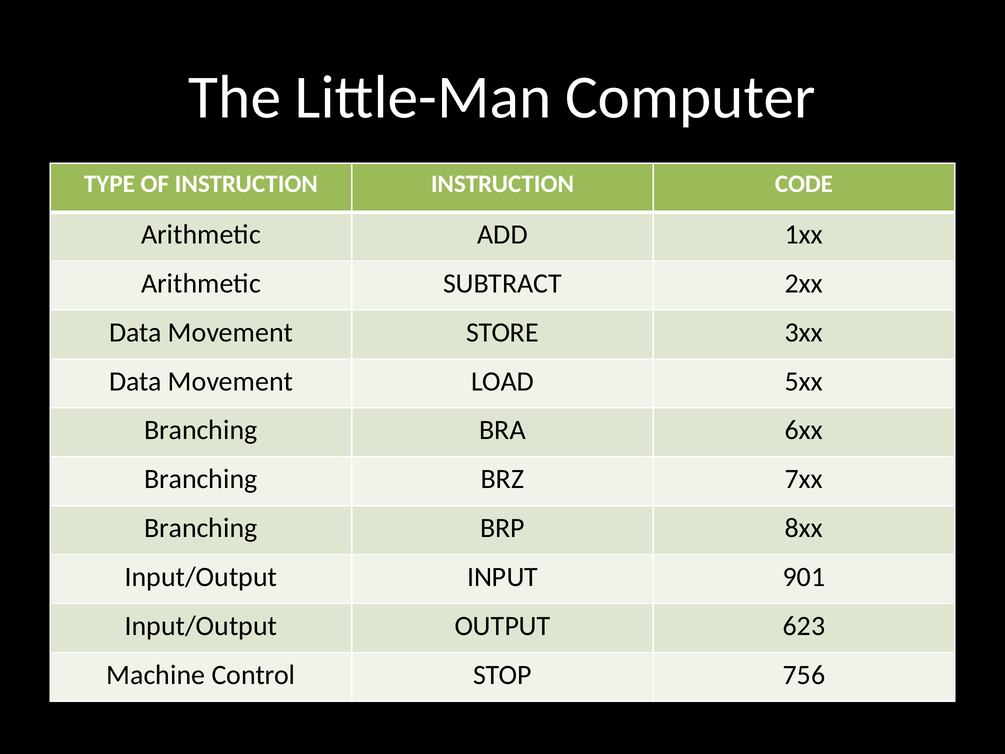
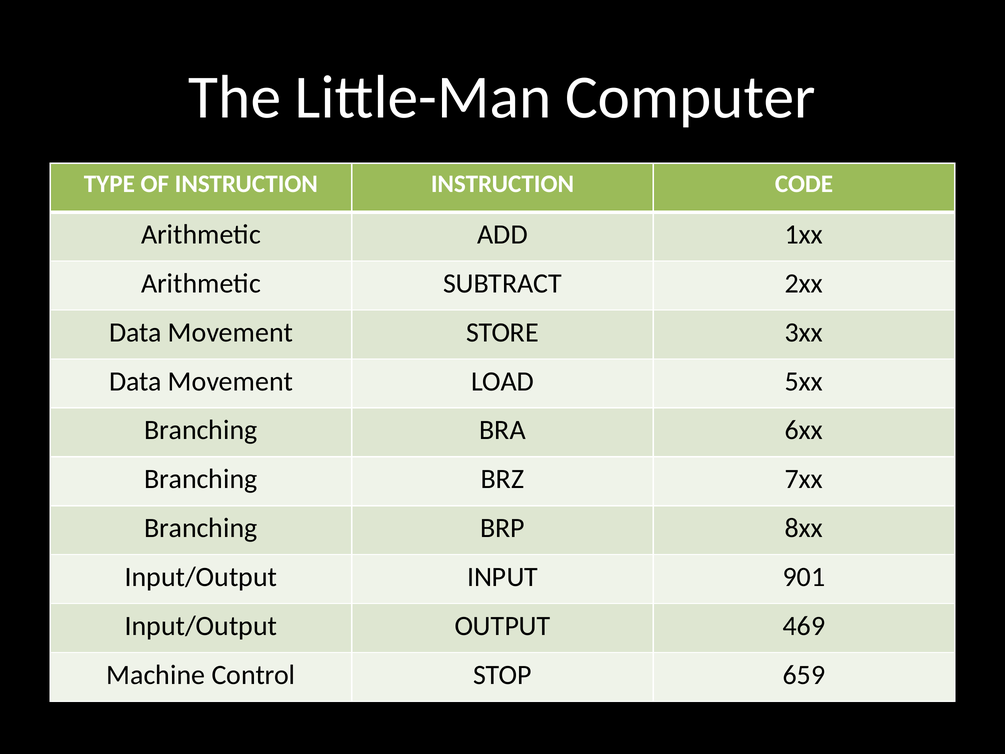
623: 623 -> 469 (804, 626)
756: 756 -> 659 (804, 675)
